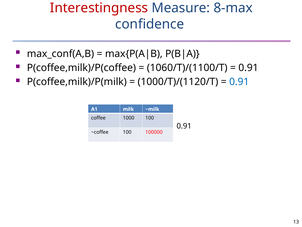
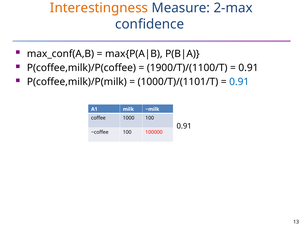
Interestingness colour: red -> orange (99, 8)
8-max: 8-max -> 2-max (233, 8)
1060/T)/(1100/T: 1060/T)/(1100/T -> 1900/T)/(1100/T (187, 68)
1000/T)/(1120/T: 1000/T)/(1120/T -> 1000/T)/(1101/T (178, 82)
